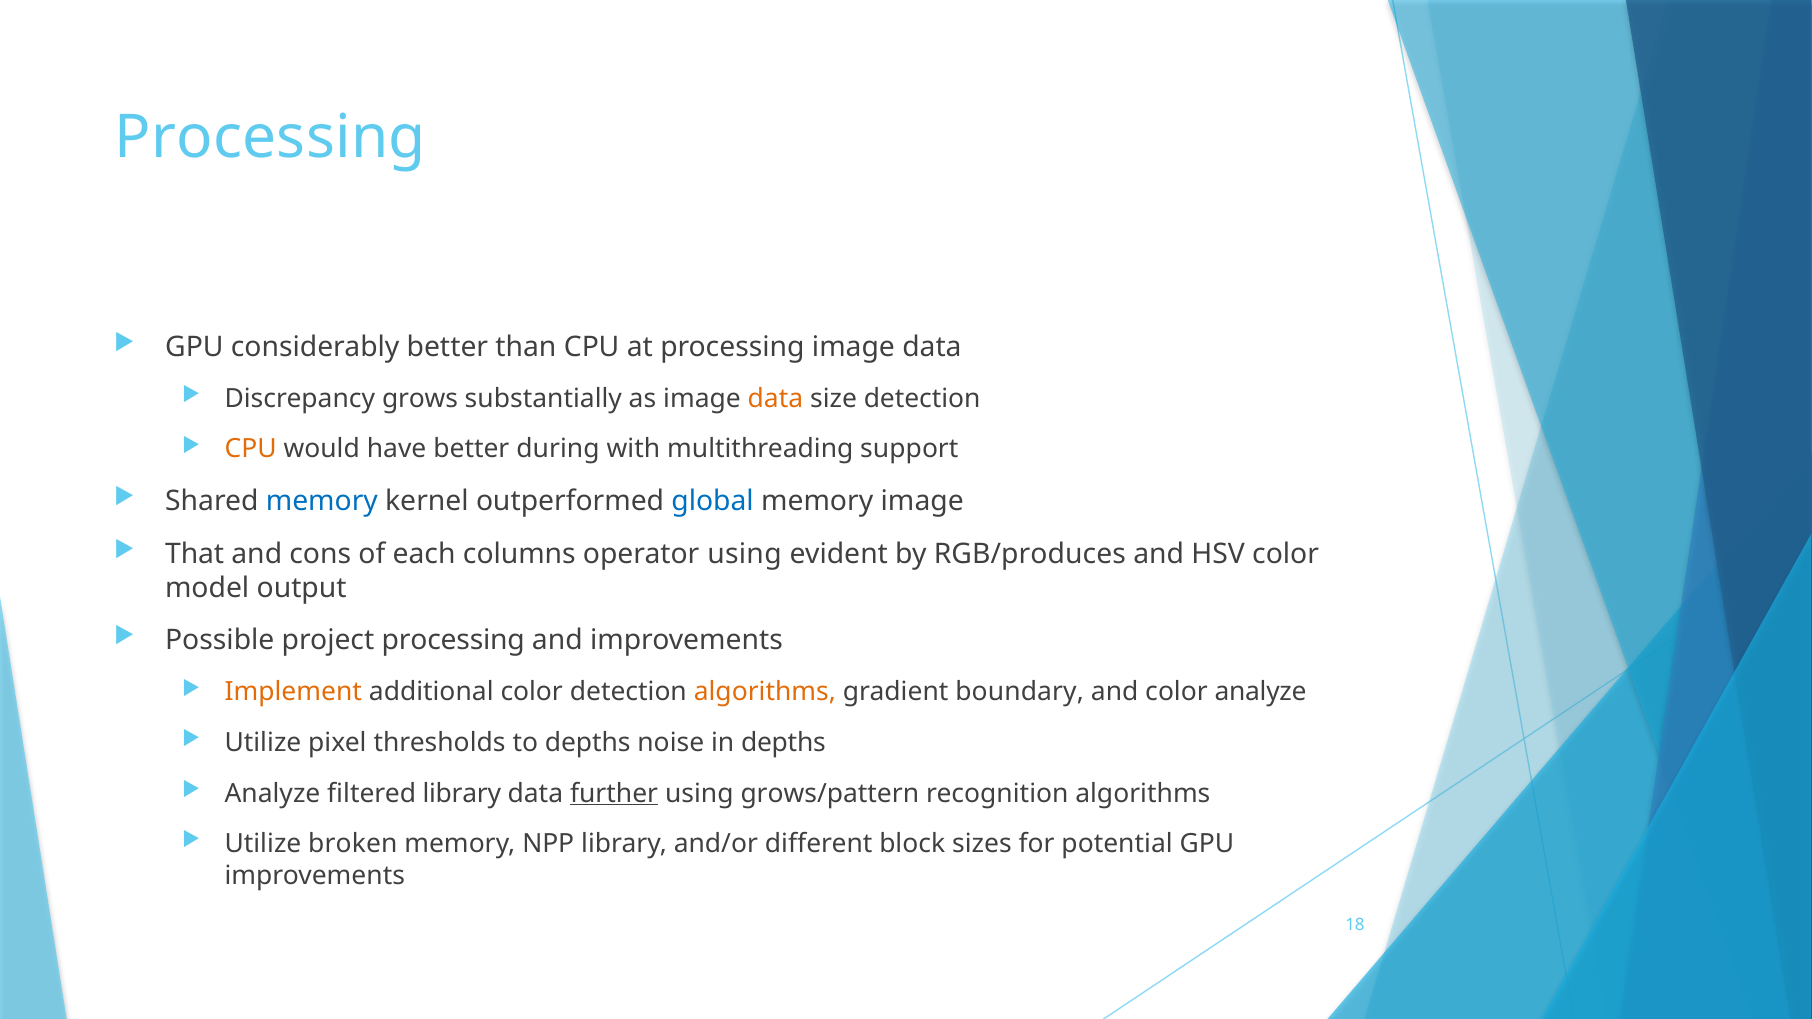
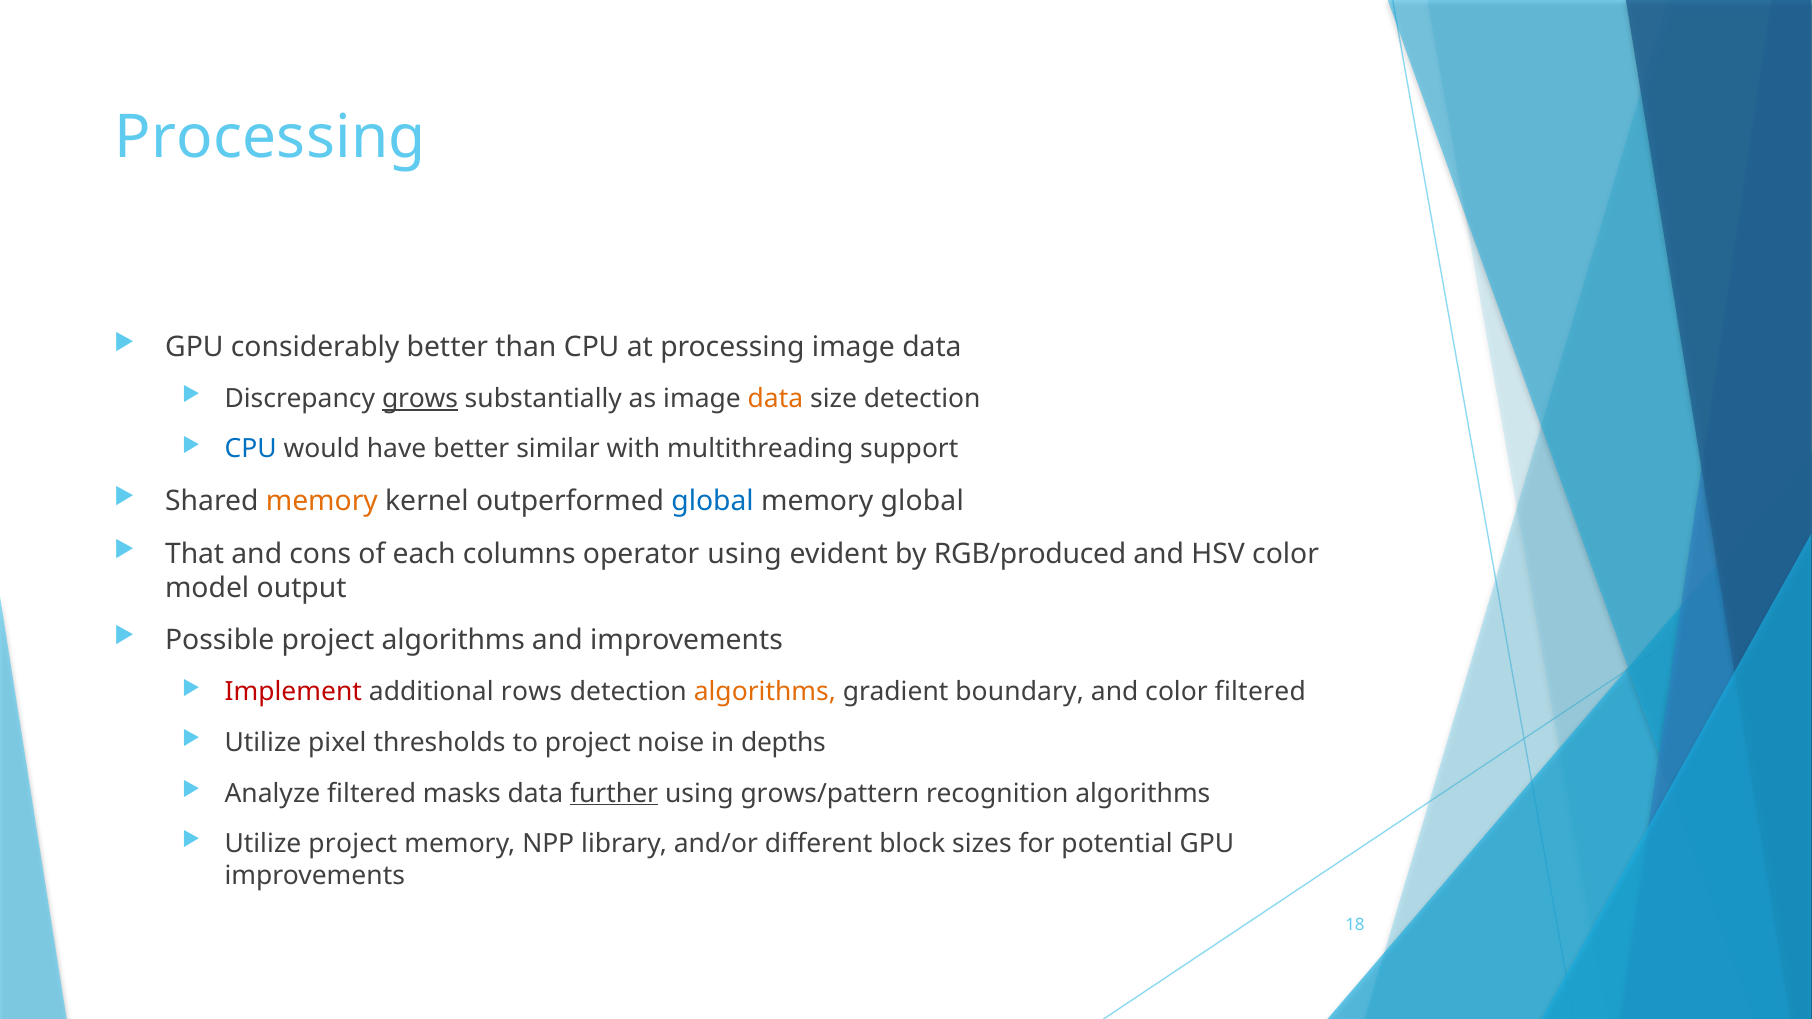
grows underline: none -> present (420, 398)
CPU colour: orange -> blue (251, 449)
during: during -> similar (558, 449)
memory colour: blue -> orange (322, 501)
memory image: image -> global (922, 501)
RGB/produces: RGB/produces -> RGB/produced (1030, 554)
project processing: processing -> algorithms (453, 641)
Implement colour: orange -> red (293, 692)
additional color: color -> rows (532, 692)
color analyze: analyze -> filtered (1260, 692)
to depths: depths -> project (588, 743)
filtered library: library -> masks (462, 794)
Utilize broken: broken -> project (353, 844)
